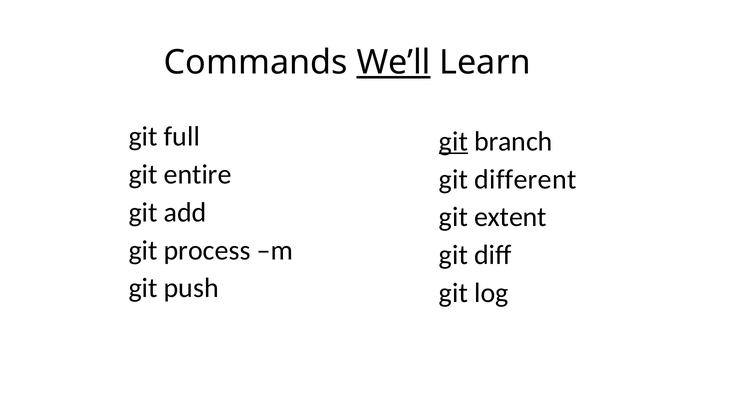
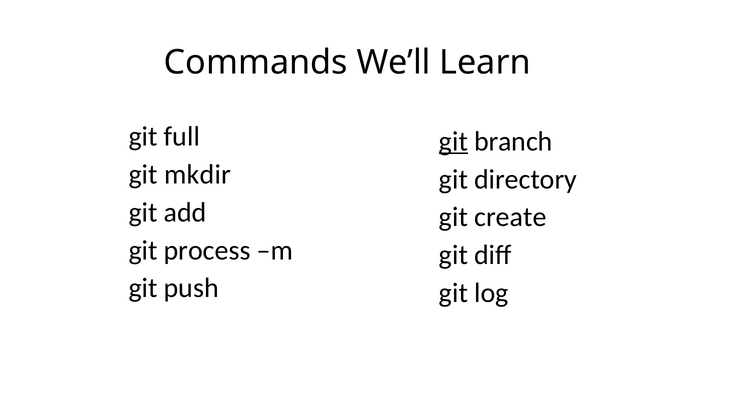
We’ll underline: present -> none (394, 63)
entire: entire -> mkdir (197, 175)
different: different -> directory (526, 180)
extent: extent -> create (510, 218)
